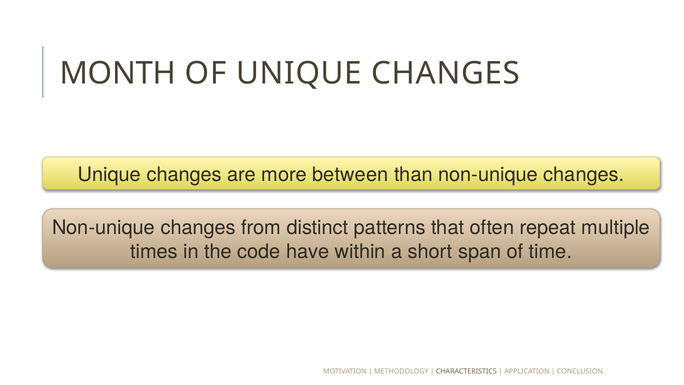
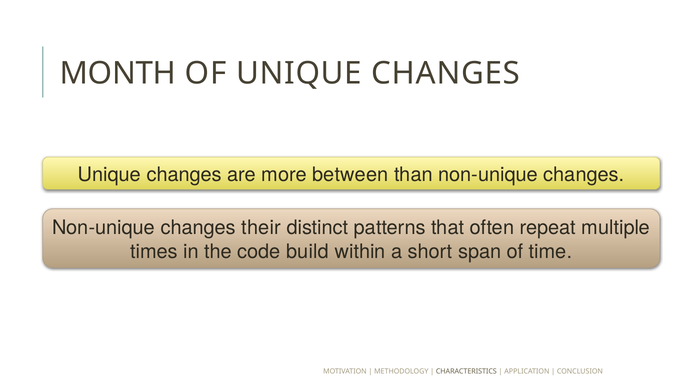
from: from -> their (261, 227)
have: have -> build (308, 251)
